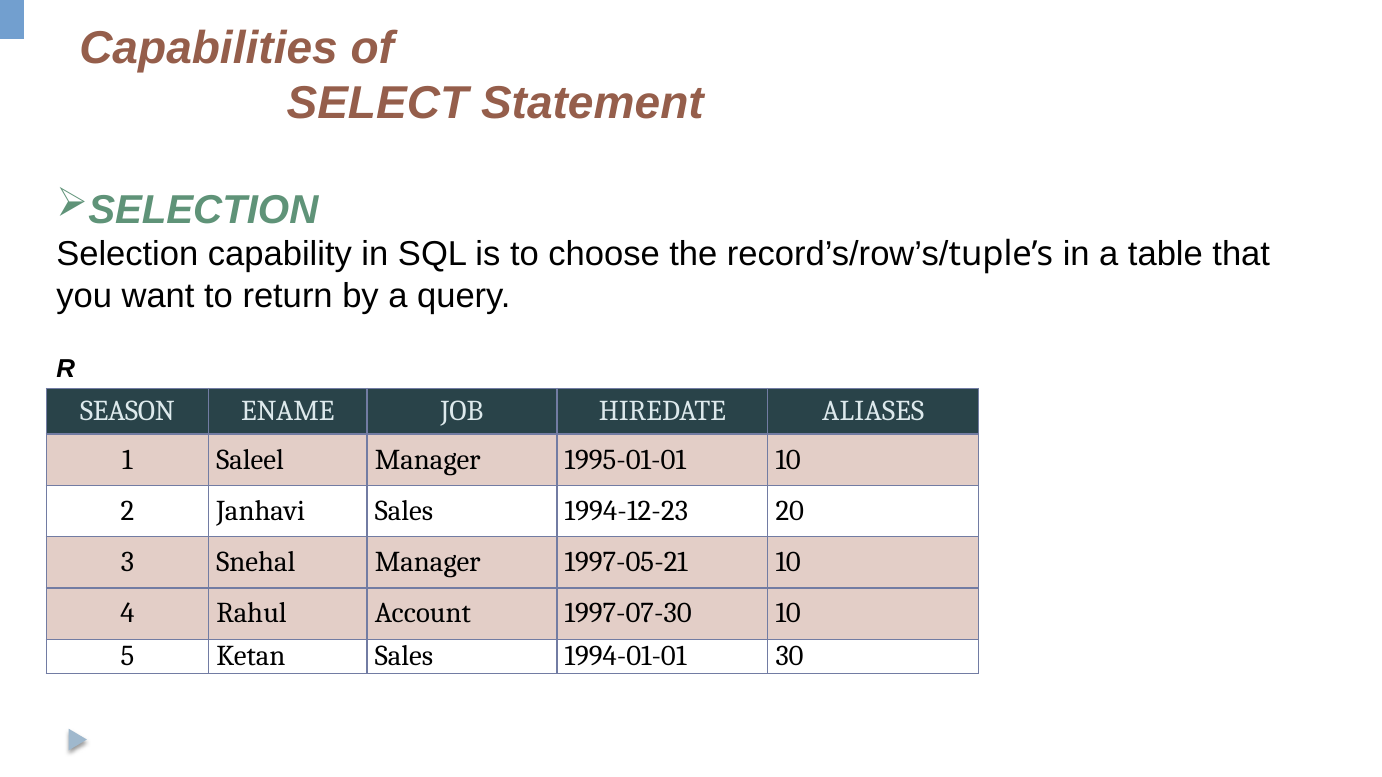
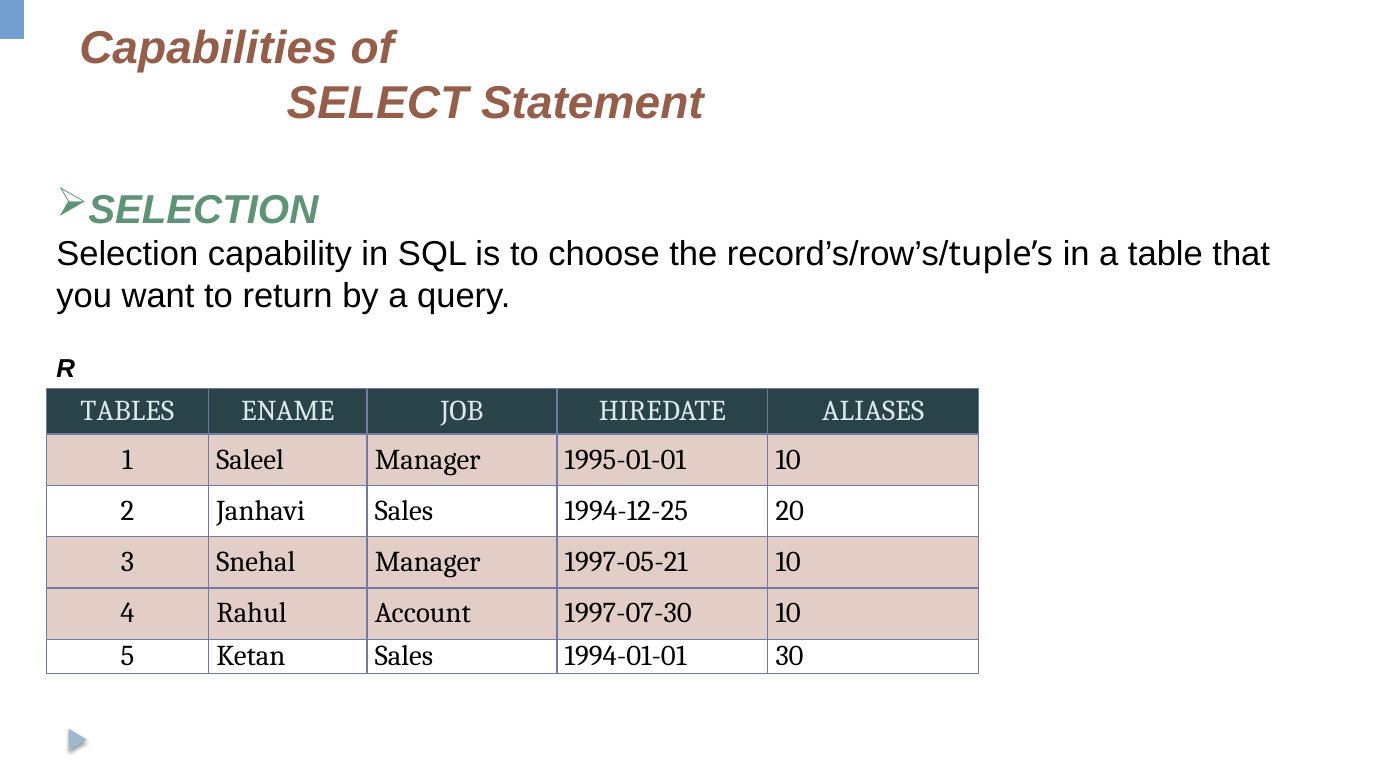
SEASON: SEASON -> TABLES (127, 411)
1994-12-23: 1994-12-23 -> 1994-12-25 (626, 511)
